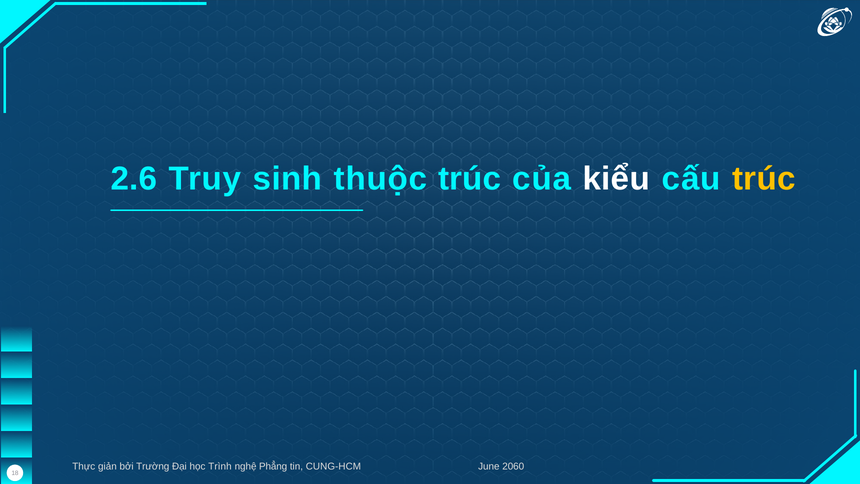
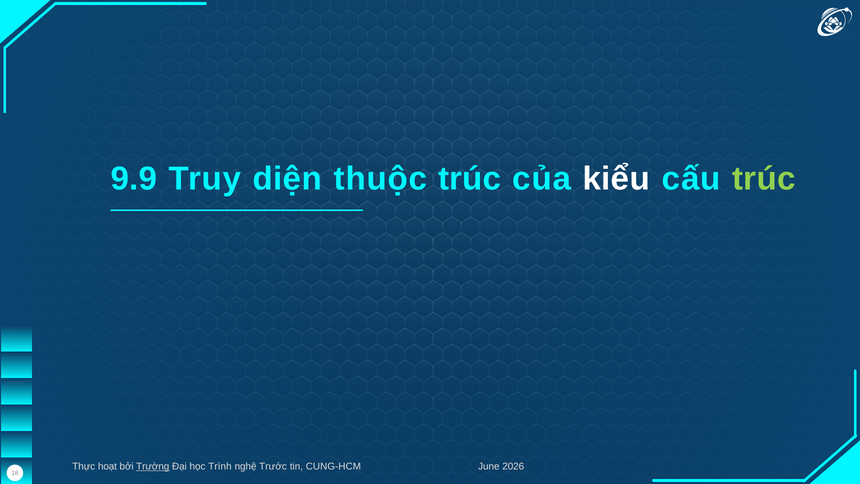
2.6: 2.6 -> 9.9 (134, 179)
sinh: sinh -> diện (287, 179)
trúc colour: yellow -> light green (764, 179)
giản: giản -> hoạt (107, 466)
Trường underline: none -> present (153, 466)
Phẳng: Phẳng -> Trước (273, 466)
2060: 2060 -> 2026 (513, 466)
